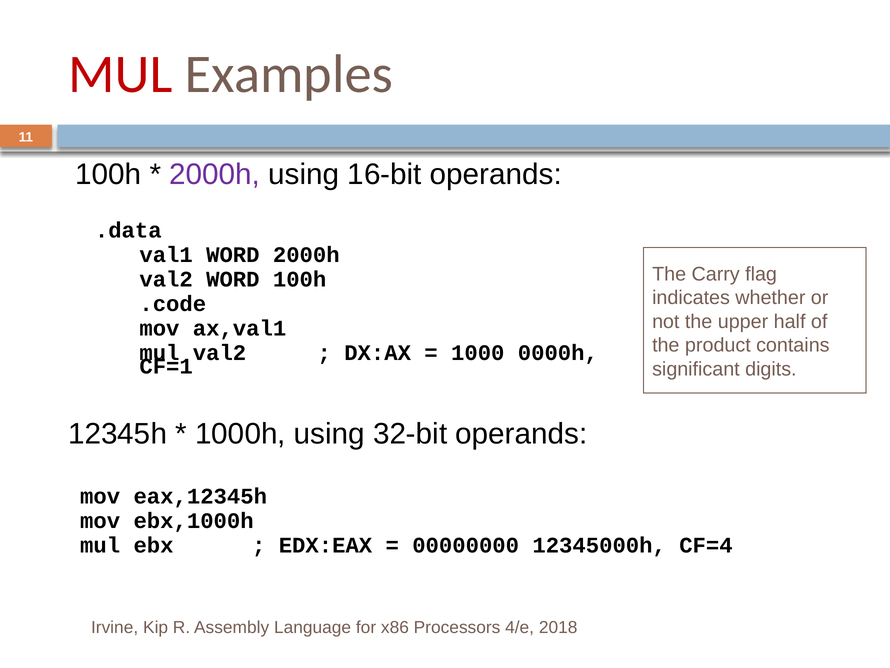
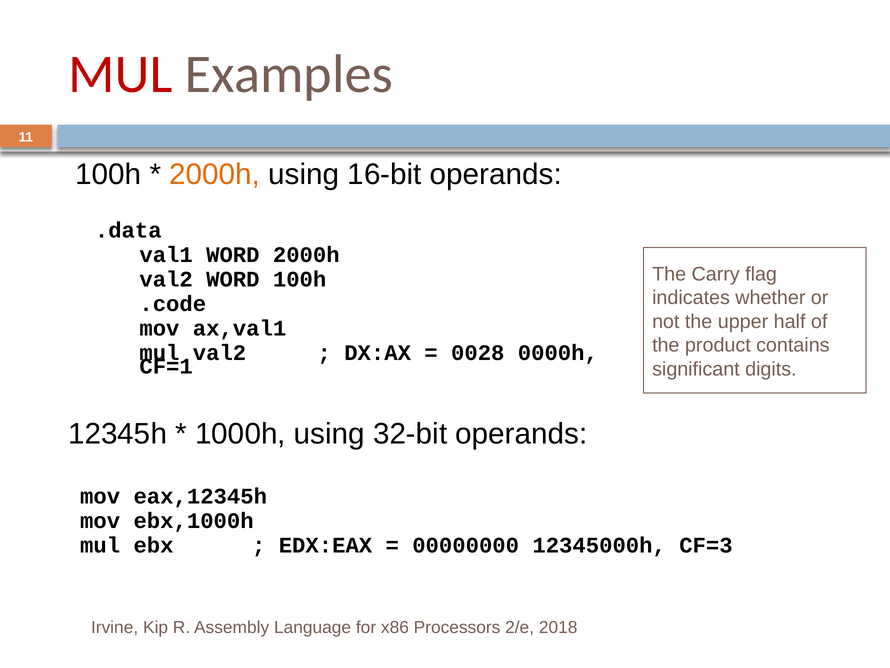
2000h colour: purple -> orange (215, 174)
1000: 1000 -> 0028 (478, 353)
CF=4: CF=4 -> CF=3 (706, 545)
4/e: 4/e -> 2/e (520, 627)
